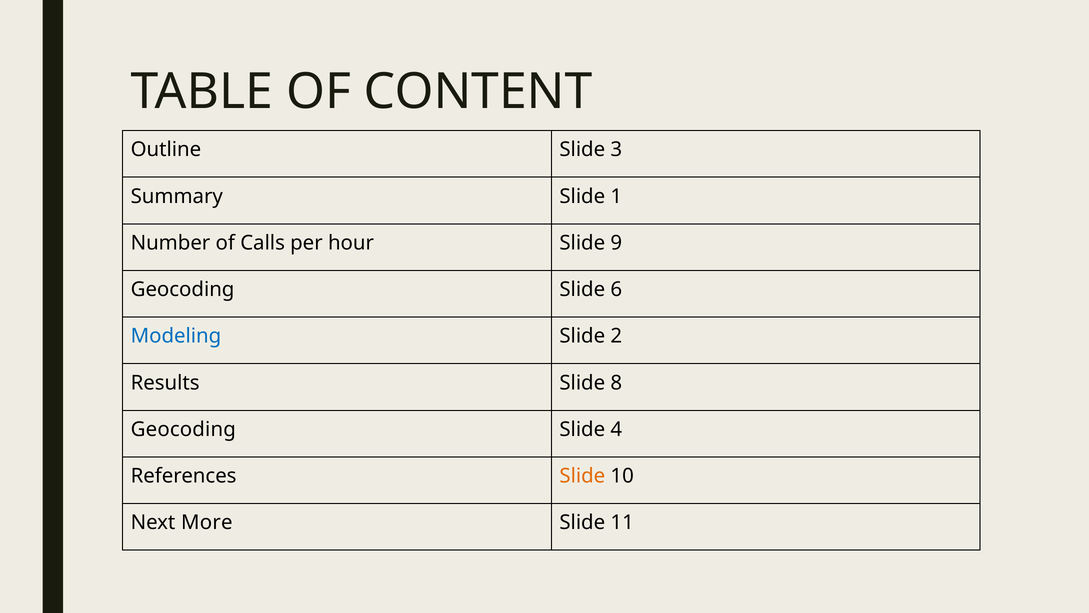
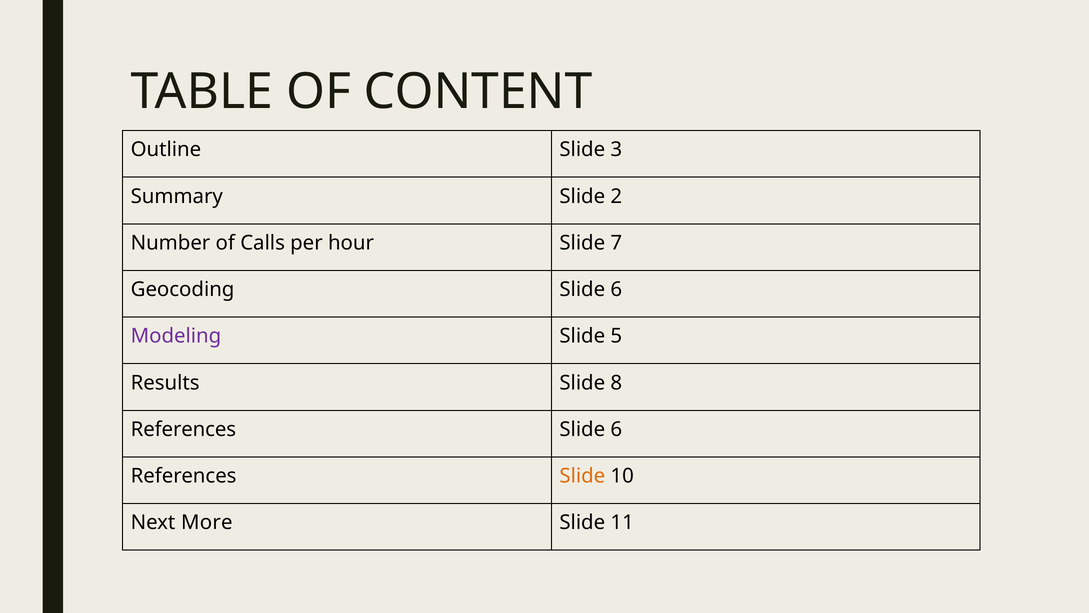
1: 1 -> 2 (616, 196)
9: 9 -> 7 (616, 243)
Modeling colour: blue -> purple (176, 336)
2: 2 -> 5 (616, 336)
Geocoding: Geocoding -> References (183, 429)
4: 4 -> 6 (616, 429)
